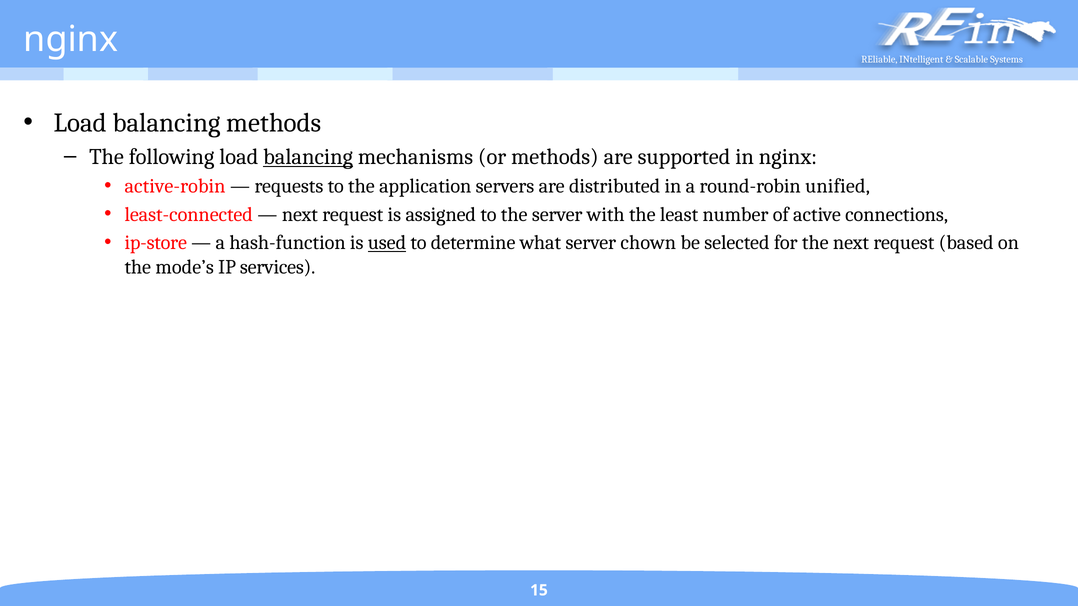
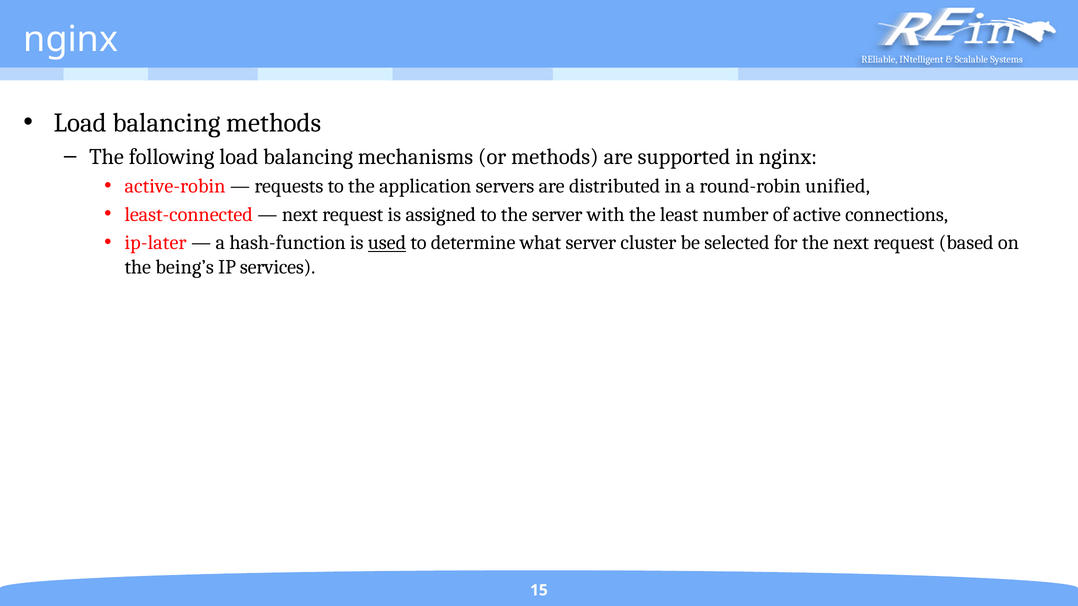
balancing underline: present -> none (308, 157)
ip-store: ip-store -> ip-later (156, 243)
chown: chown -> cluster (648, 243)
mode’s: mode’s -> being’s (185, 267)
